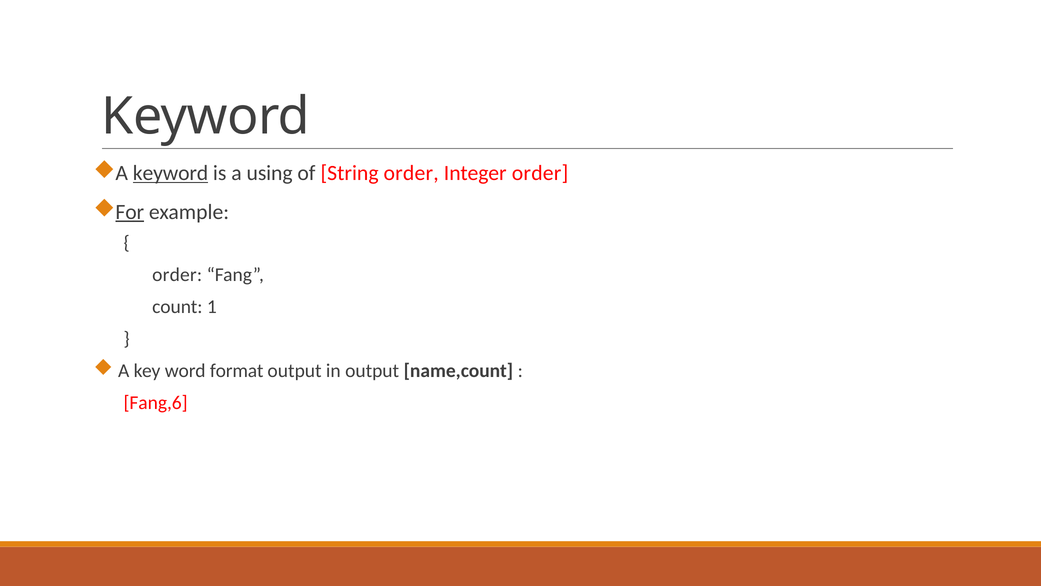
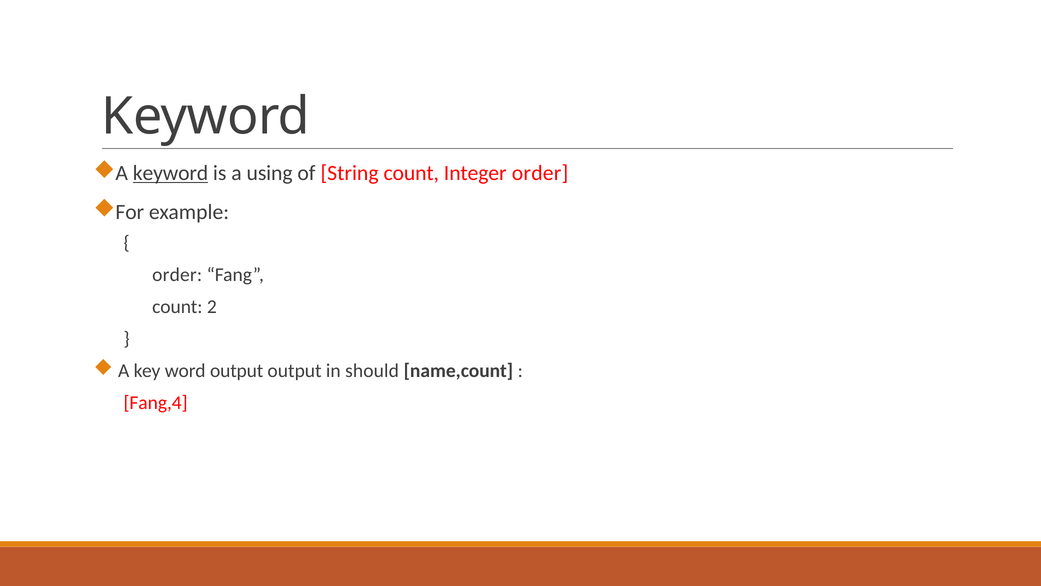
String order: order -> count (411, 173)
For underline: present -> none (130, 212)
1: 1 -> 2 (212, 307)
word format: format -> output (237, 370)
in output: output -> should (372, 370)
Fang,6: Fang,6 -> Fang,4 (156, 402)
